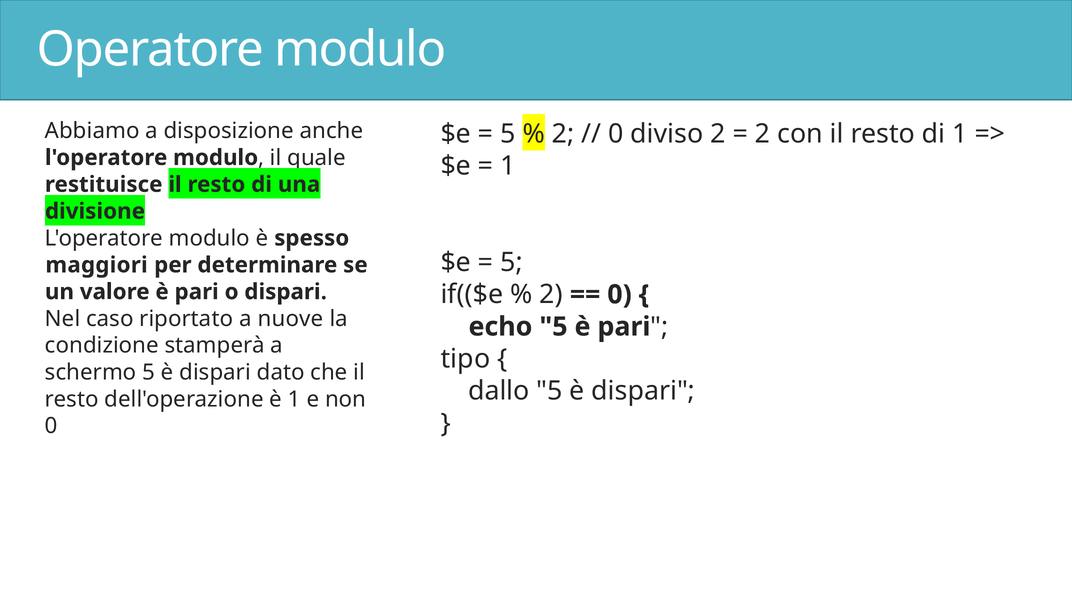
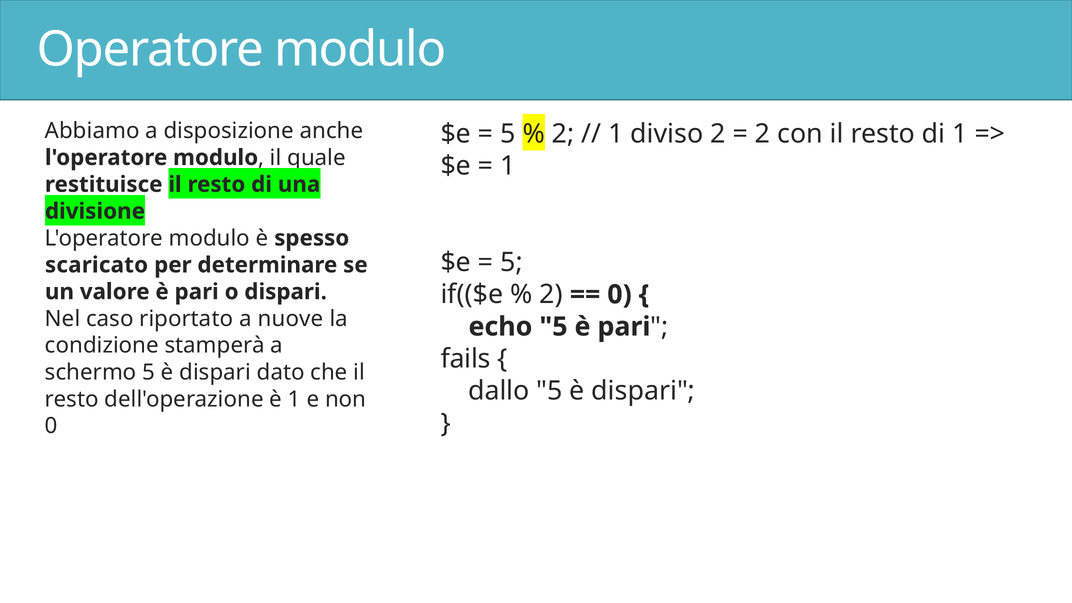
0: 0 -> 1 (616, 134)
maggiori: maggiori -> scaricato (97, 265)
tipo: tipo -> fails (466, 359)
